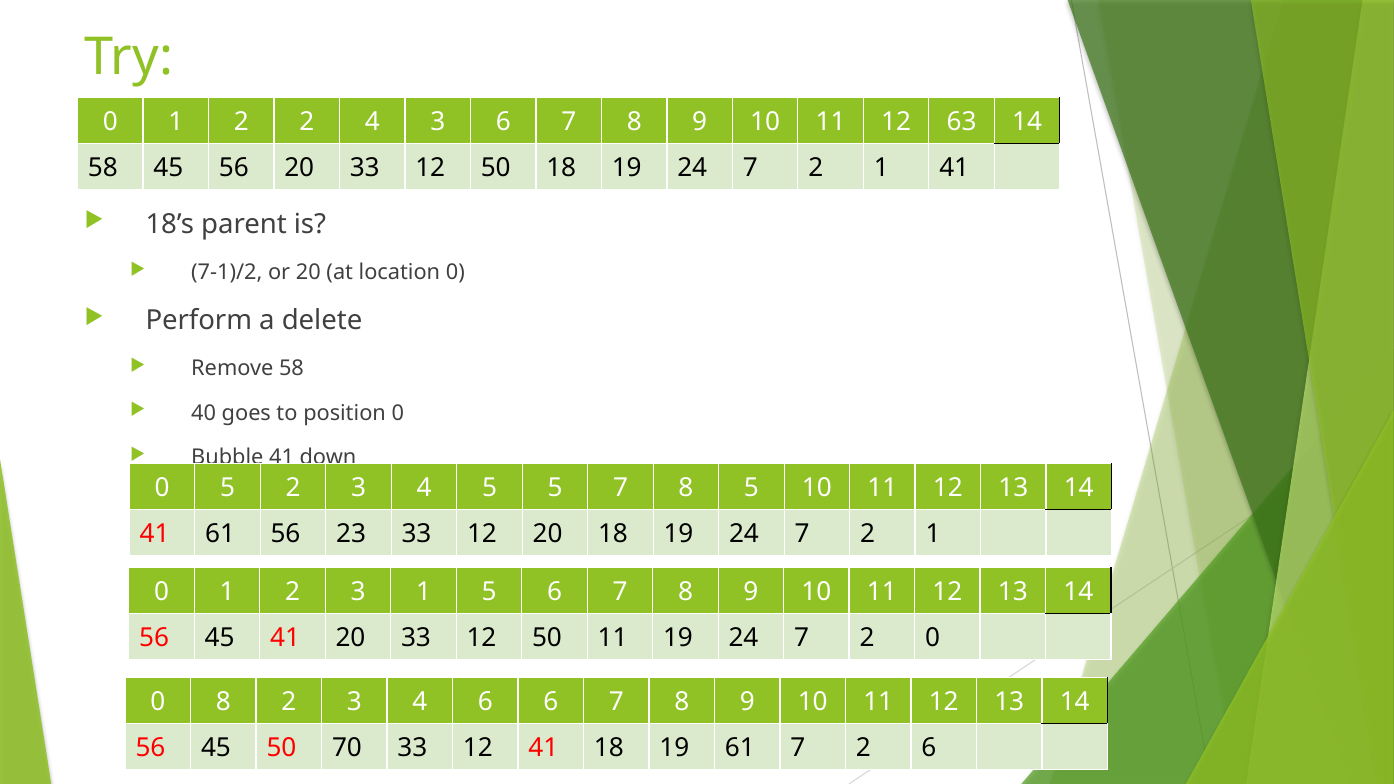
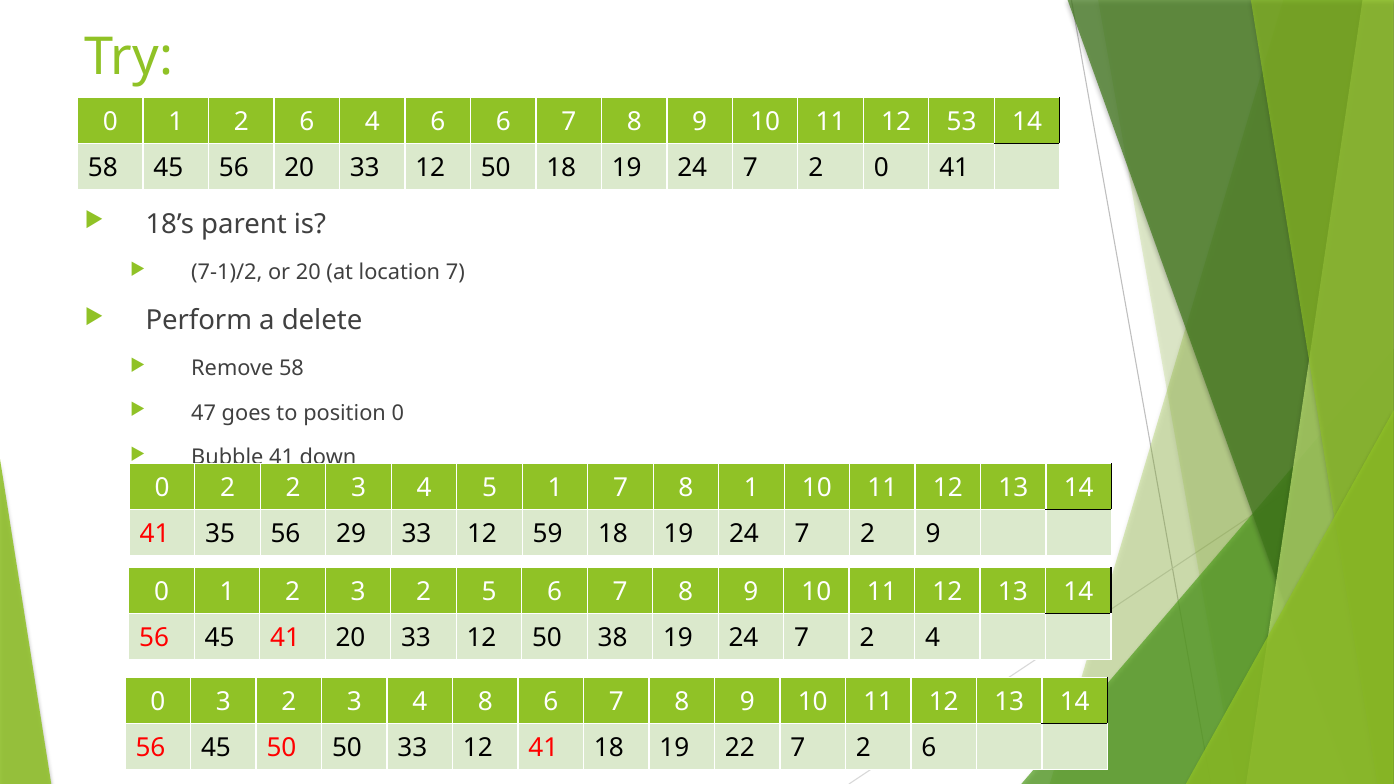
1 2 2: 2 -> 6 (307, 122)
4 3: 3 -> 6 (438, 122)
63: 63 -> 53 (962, 122)
1: 1 -> 0 (881, 168)
location 0: 0 -> 7 (455, 272)
40: 40 -> 47 (204, 413)
0 5: 5 -> 2 (228, 488)
5 5: 5 -> 1 (555, 488)
8 5: 5 -> 1 (751, 488)
41 61: 61 -> 35 (220, 534)
23: 23 -> 29 (351, 534)
12 20: 20 -> 59 (548, 534)
1: 1 -> 9 (933, 534)
2 3 1: 1 -> 2 (424, 592)
50 11: 11 -> 38 (613, 638)
2 0: 0 -> 4 (933, 638)
0 8: 8 -> 3 (223, 702)
4 6: 6 -> 8 (485, 702)
50 70: 70 -> 50 (347, 748)
19 61: 61 -> 22 (740, 748)
